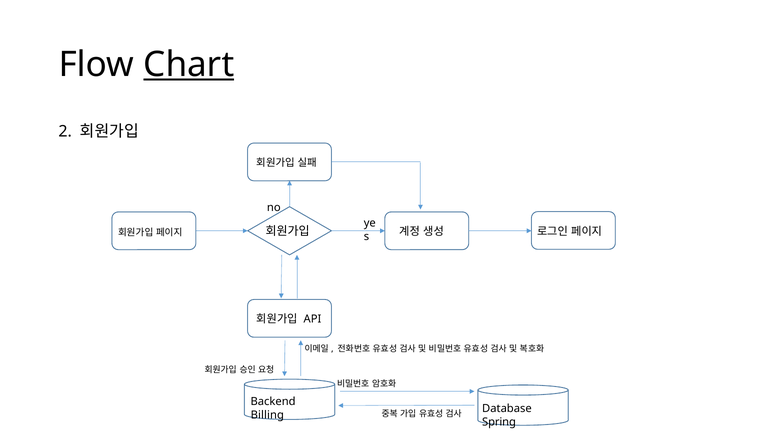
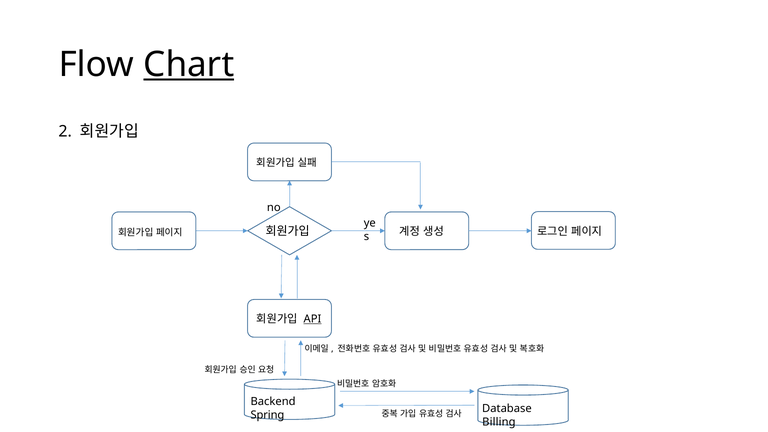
API underline: none -> present (312, 319)
Billing: Billing -> Spring (267, 415)
Spring: Spring -> Billing (499, 422)
